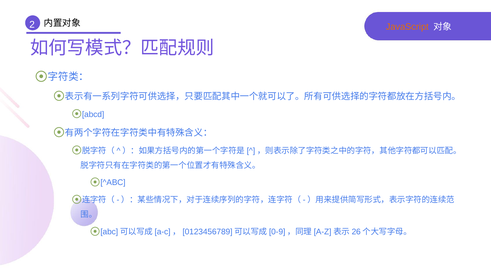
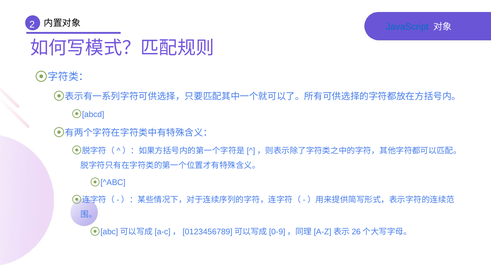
JavaScript colour: orange -> blue (407, 27)
